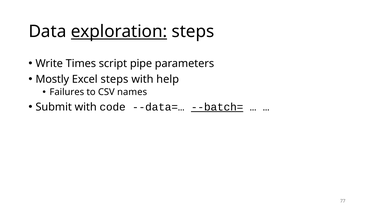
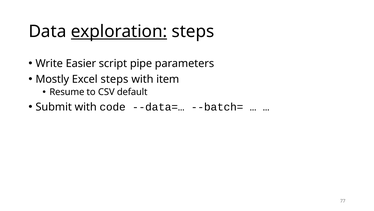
Times: Times -> Easier (81, 63)
help: help -> item (168, 79)
Failures: Failures -> Resume (67, 92)
names: names -> default (132, 92)
--batch= underline: present -> none (217, 107)
